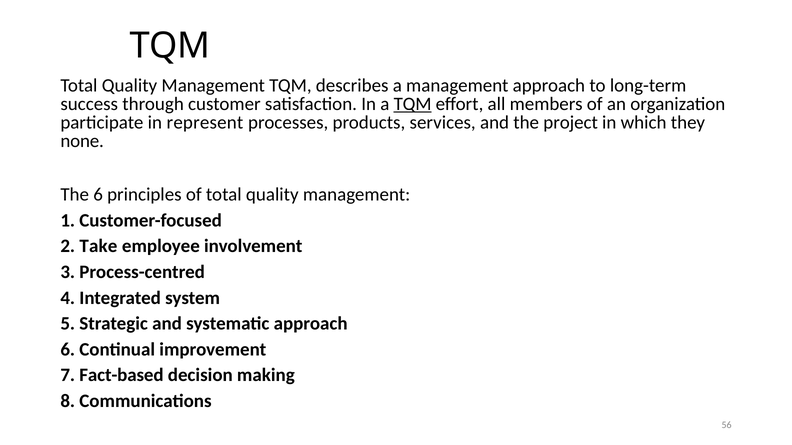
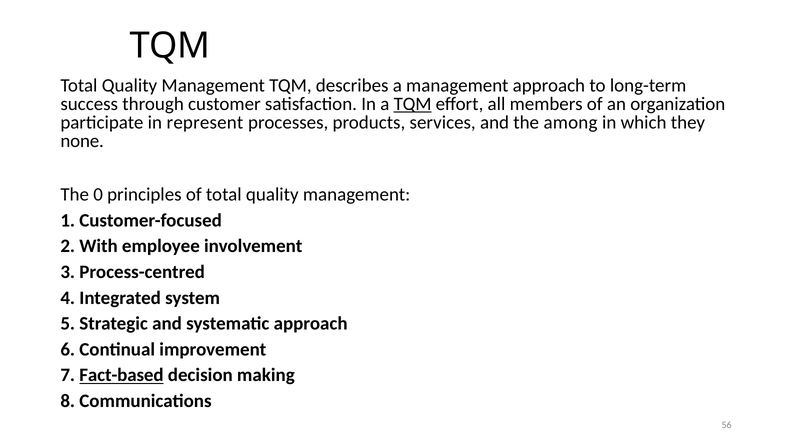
project: project -> among (570, 123)
The 6: 6 -> 0 (98, 195)
Take: Take -> With (99, 246)
Fact-based underline: none -> present (121, 376)
